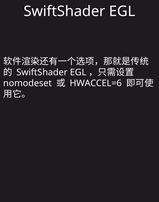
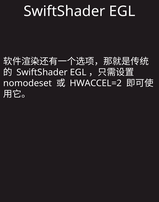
HWACCEL=6: HWACCEL=6 -> HWACCEL=2 (96, 83)
